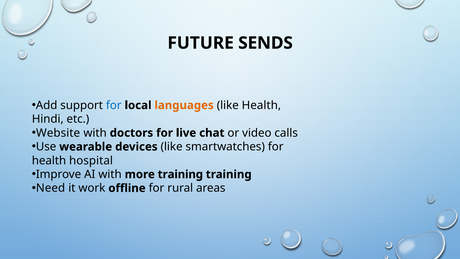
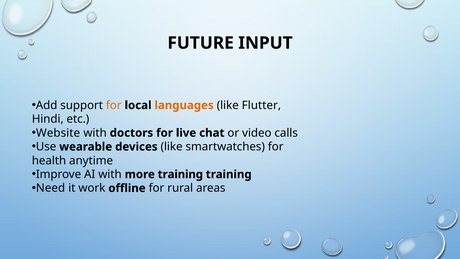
SENDS: SENDS -> INPUT (265, 43)
for colour: blue -> orange (114, 105)
like Health: Health -> Flutter (261, 105)
hospital: hospital -> anytime (91, 160)
